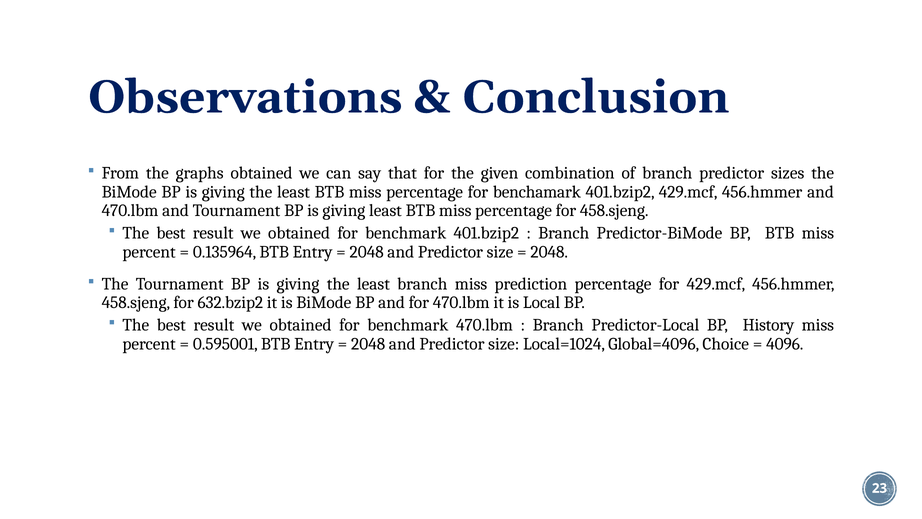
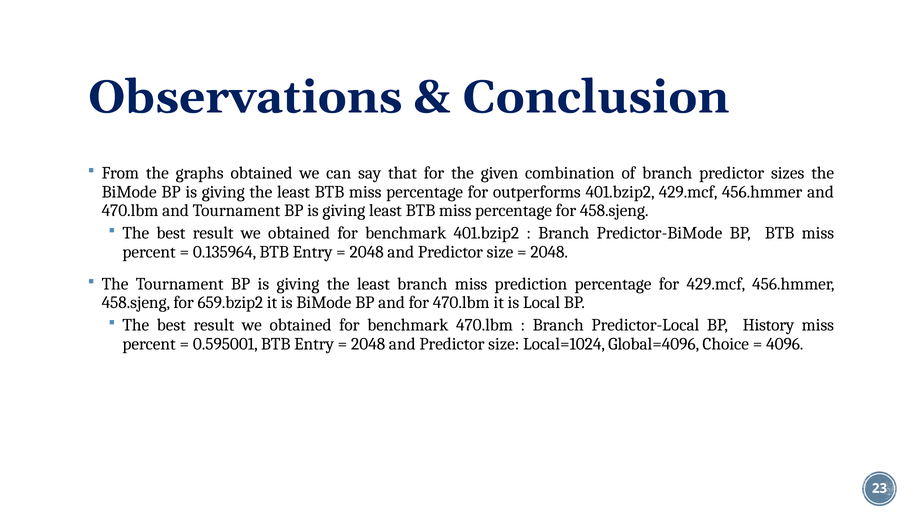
benchamark: benchamark -> outperforms (537, 192)
632.bzip2: 632.bzip2 -> 659.bzip2 (230, 302)
